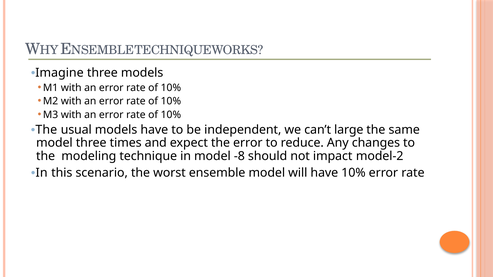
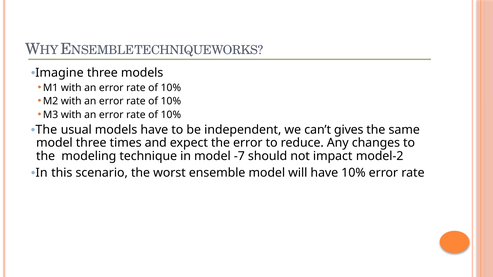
large: large -> gives (349, 130)
-8: -8 -> -7 (239, 156)
